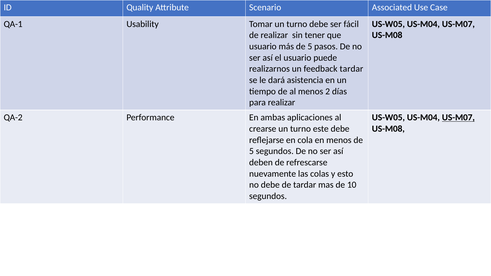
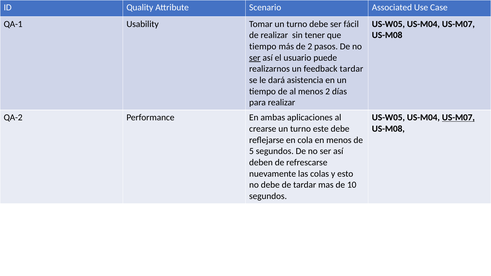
usuario: usuario -> tiempo (263, 47)
más de 5: 5 -> 2 (310, 47)
ser underline: none -> present (255, 58)
